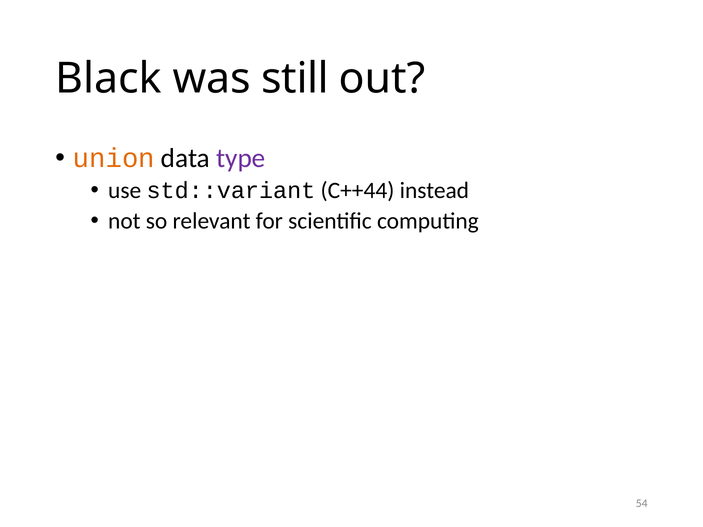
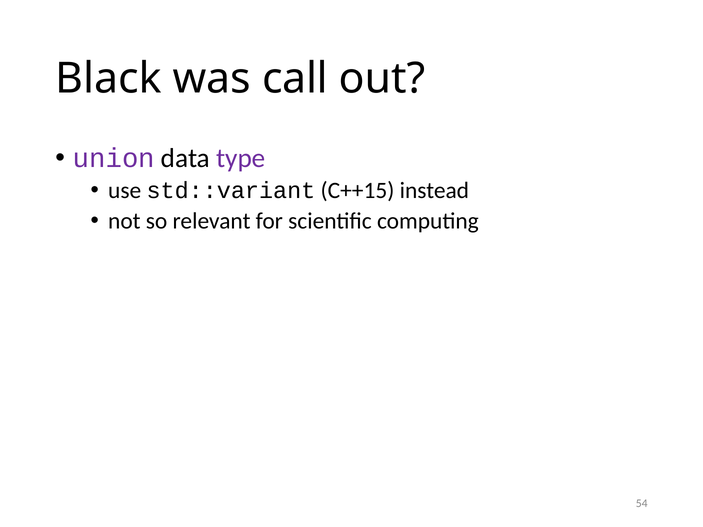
still: still -> call (295, 79)
union colour: orange -> purple (114, 158)
C++44: C++44 -> C++15 (357, 191)
